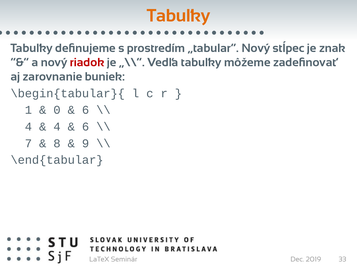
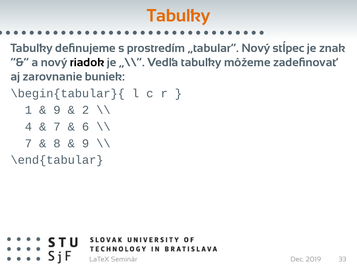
riadok colour: red -> black (87, 62)
0: 0 -> 9 (57, 110)
6: 6 -> 2 (86, 110)
4: 4 -> 7 (57, 127)
